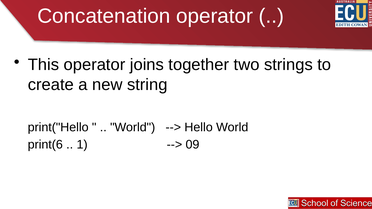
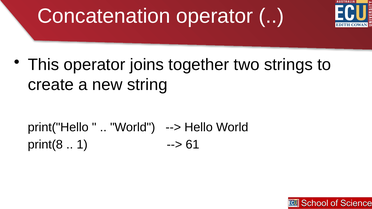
print(6: print(6 -> print(8 (45, 145)
09: 09 -> 61 (192, 145)
